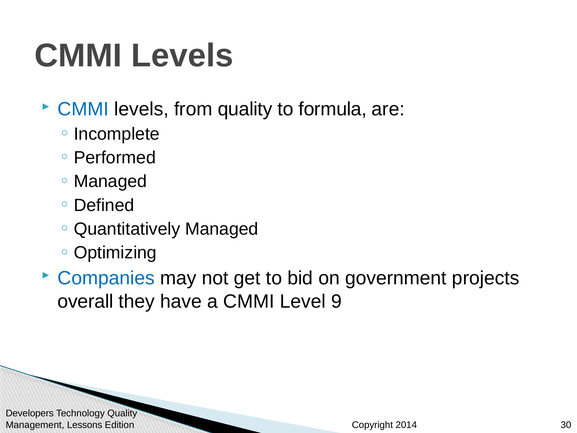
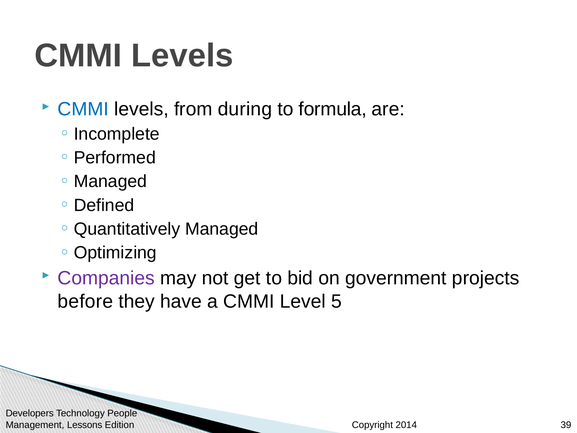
from quality: quality -> during (245, 109)
Companies colour: blue -> purple (106, 278)
overall: overall -> before (85, 301)
9: 9 -> 5 (336, 301)
Technology Quality: Quality -> People (122, 413)
30: 30 -> 39 (566, 425)
